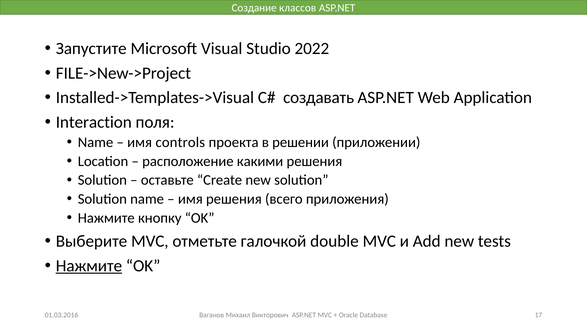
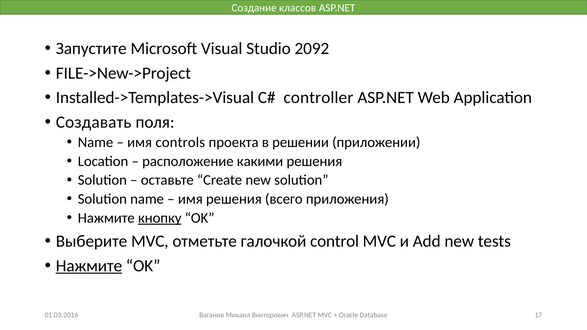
2022: 2022 -> 2092 (312, 48)
создавать: создавать -> controller (318, 98)
Interaction: Interaction -> Создавать (94, 122)
кнопку underline: none -> present (160, 218)
double: double -> control (335, 241)
